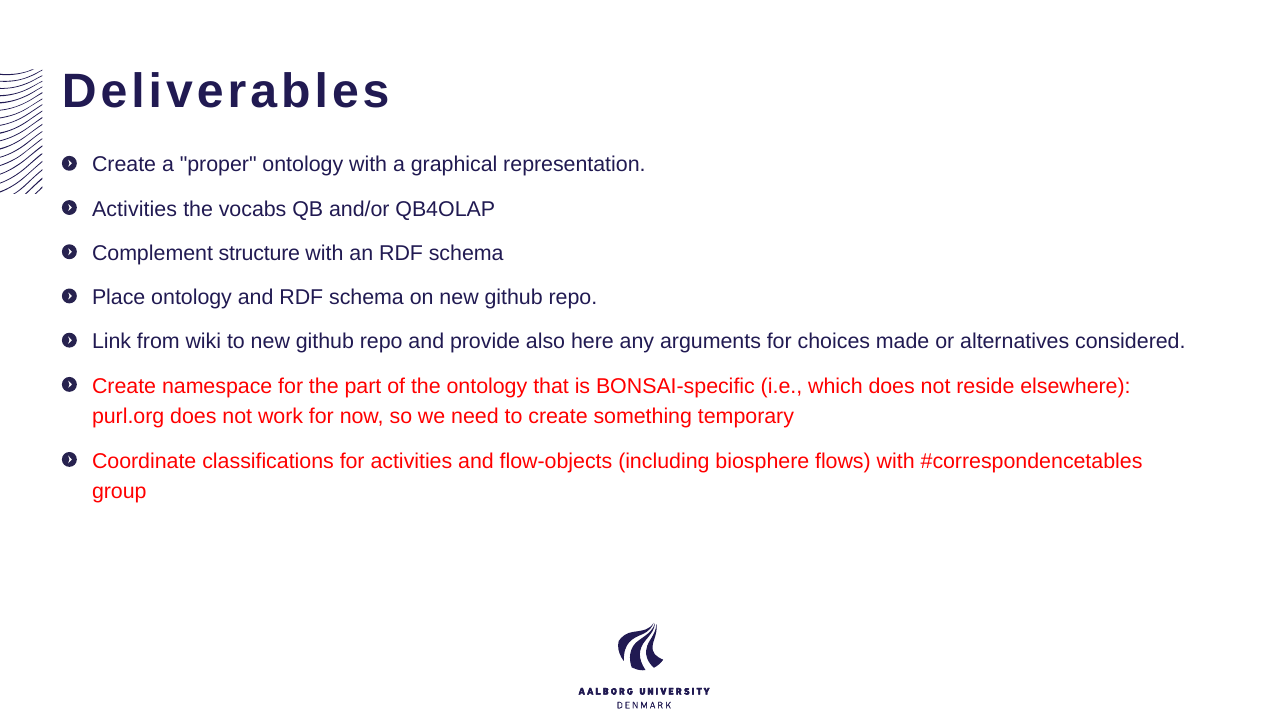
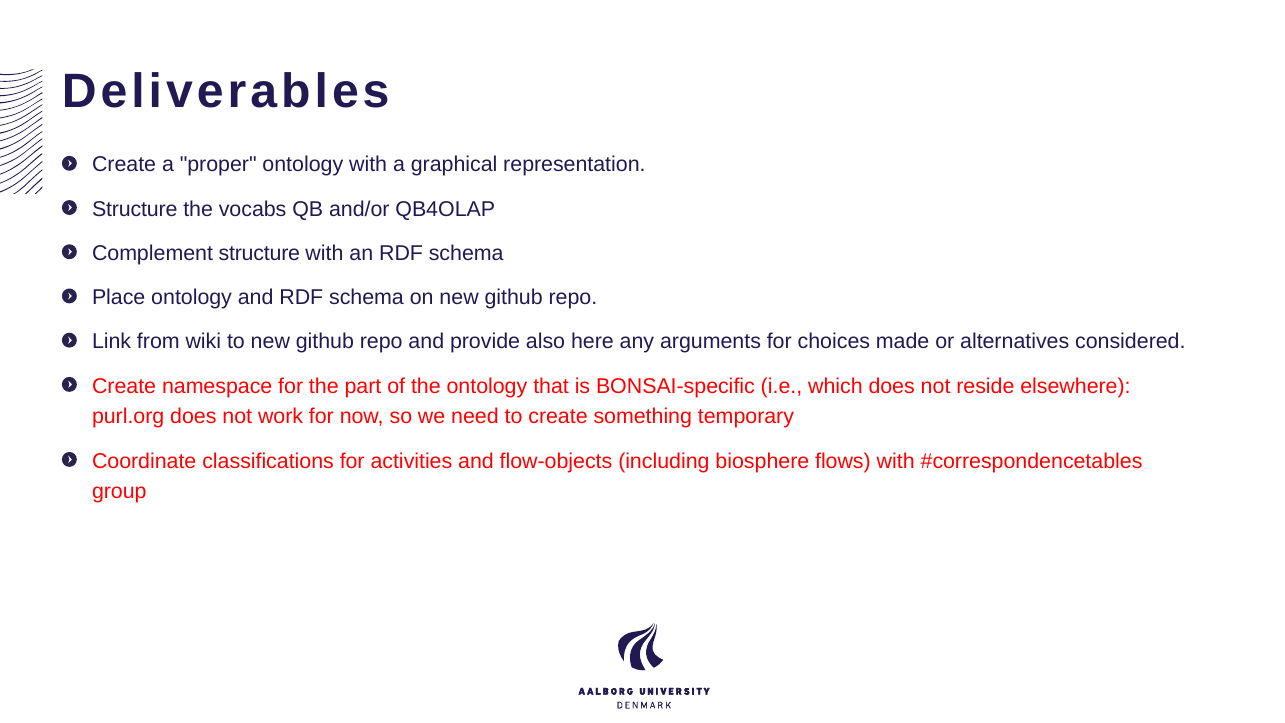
Activities: Activities -> Structure (135, 209)
